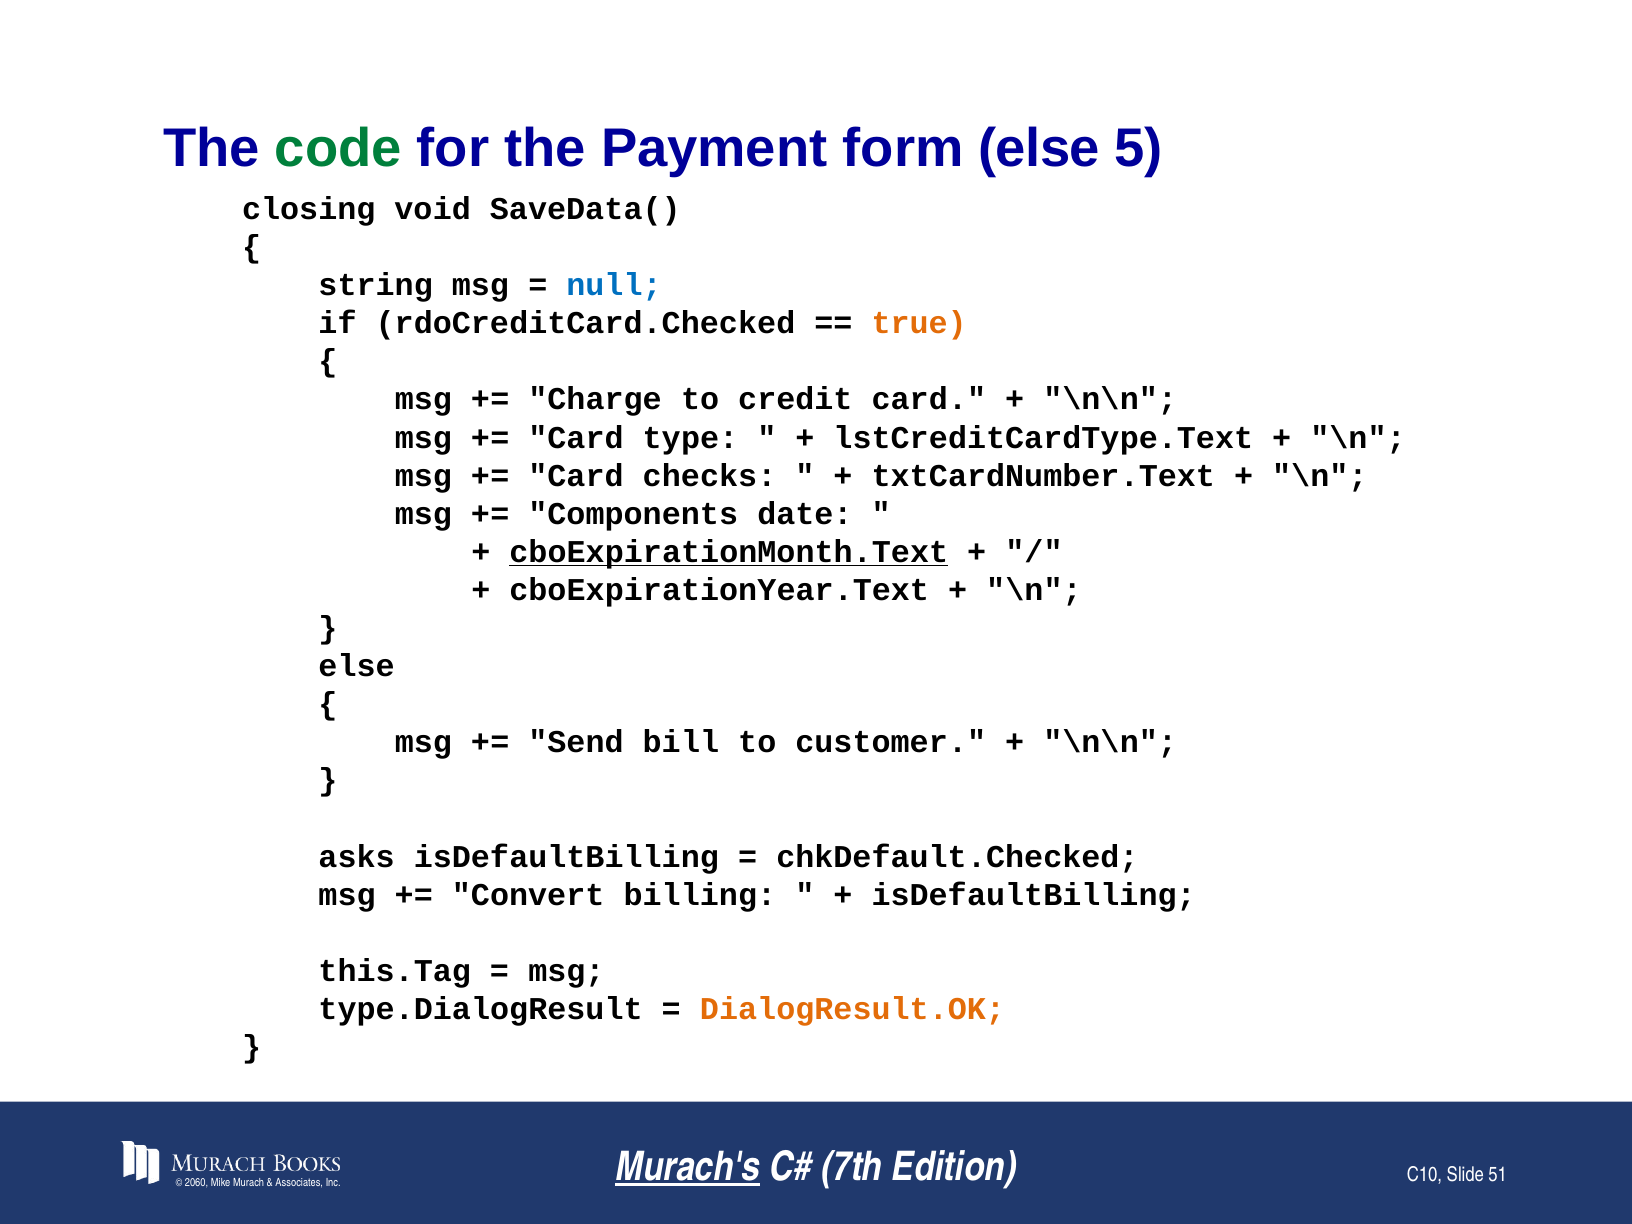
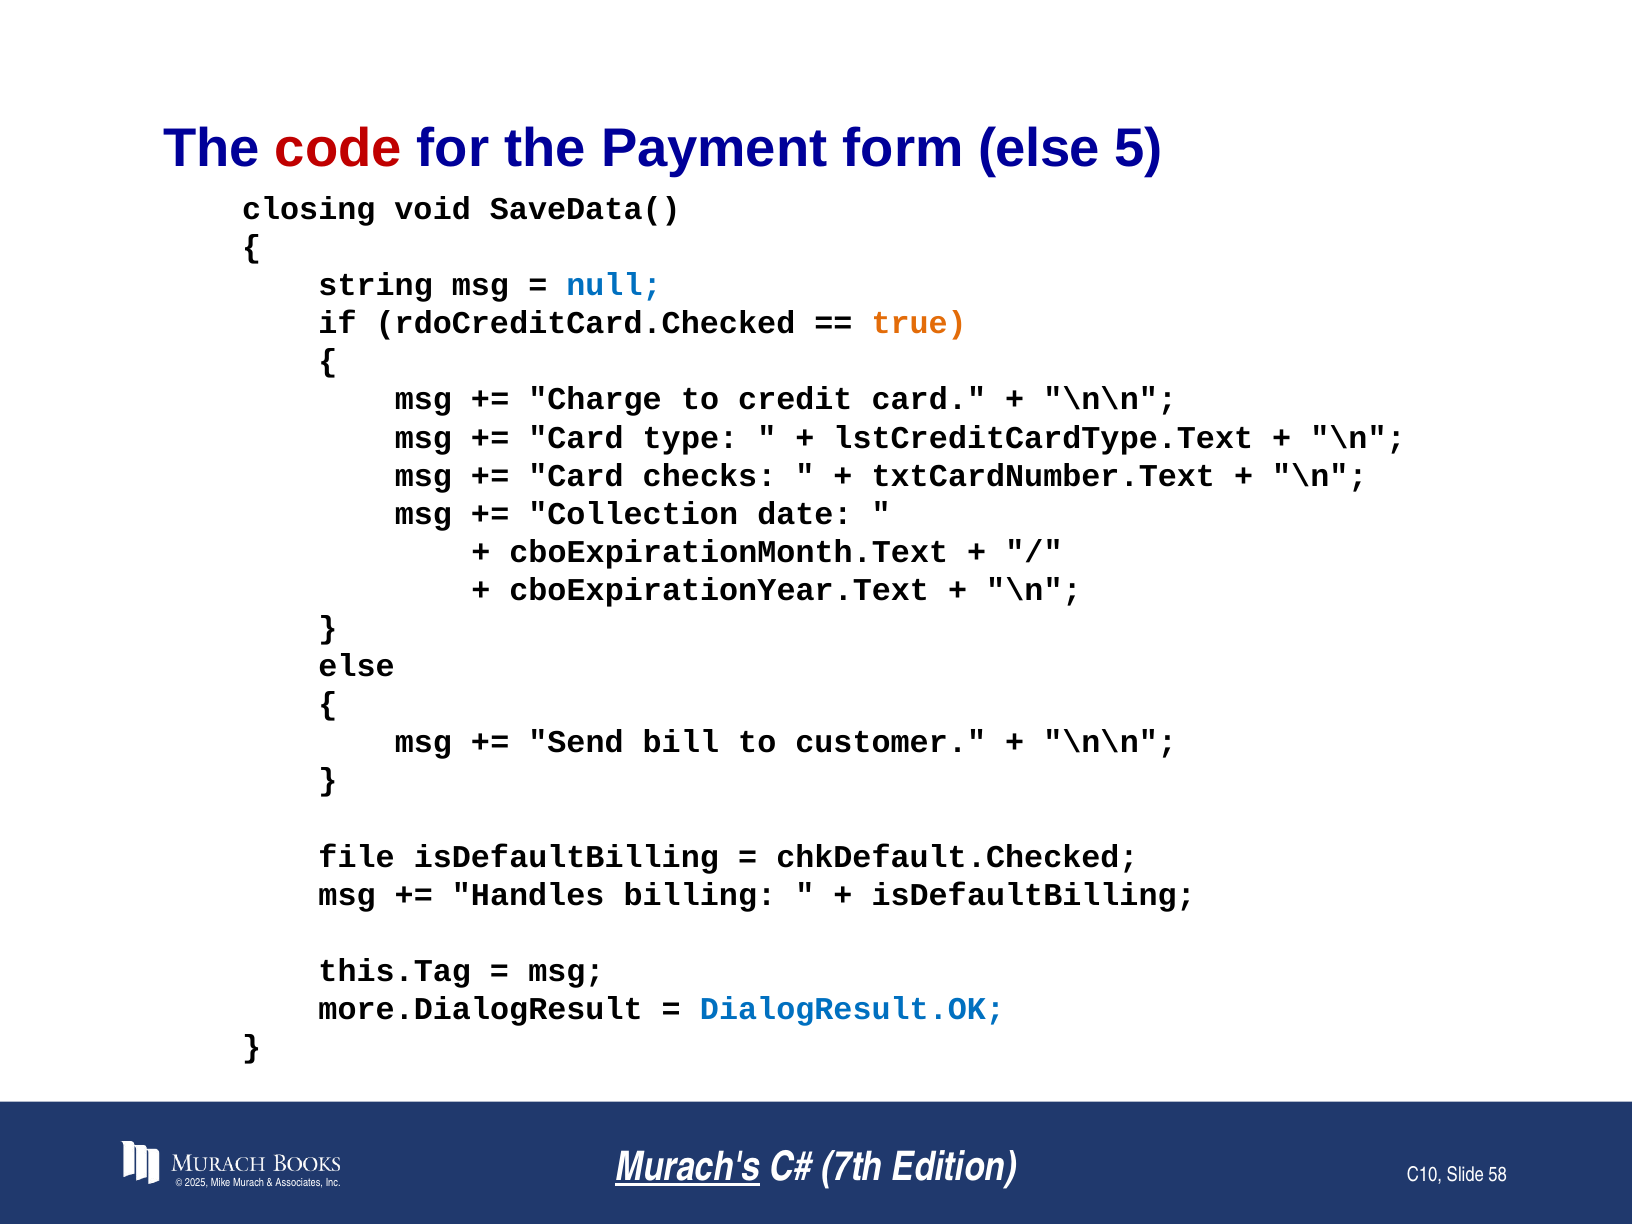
code colour: green -> red (338, 148)
Components: Components -> Collection (633, 514)
cboExpirationMonth.Text underline: present -> none (729, 552)
asks: asks -> file (357, 857)
Convert: Convert -> Handles (528, 895)
type.DialogResult: type.DialogResult -> more.DialogResult (481, 1009)
DialogResult.OK colour: orange -> blue (853, 1009)
2060: 2060 -> 2025 (197, 1183)
51: 51 -> 58 (1498, 1174)
